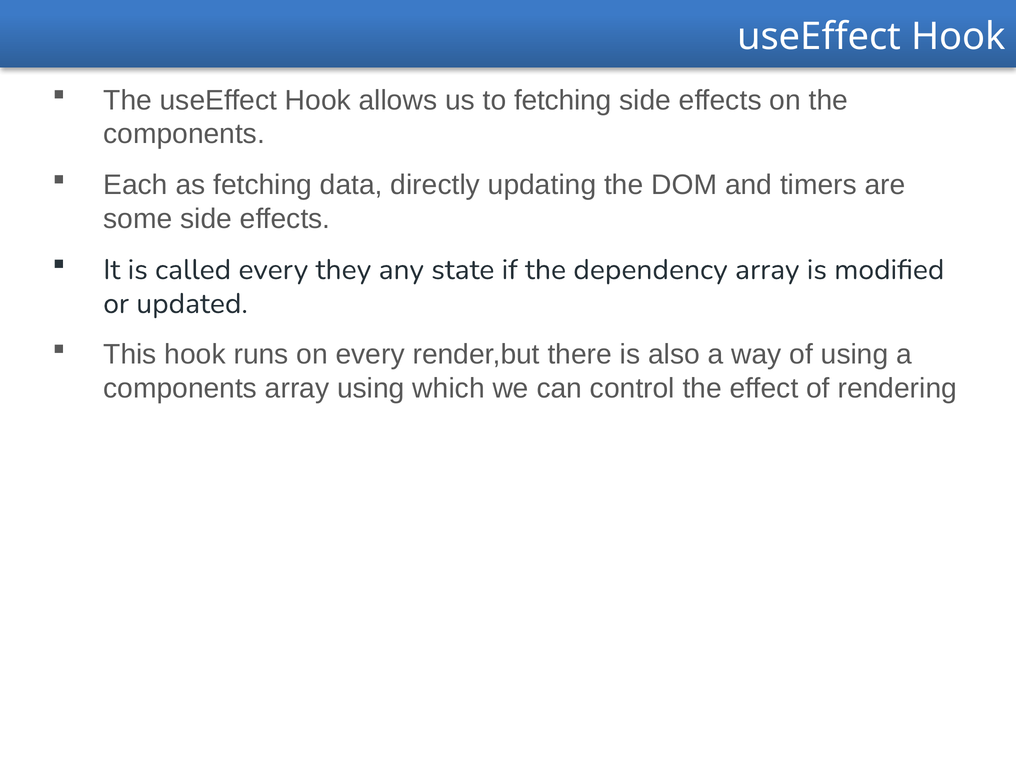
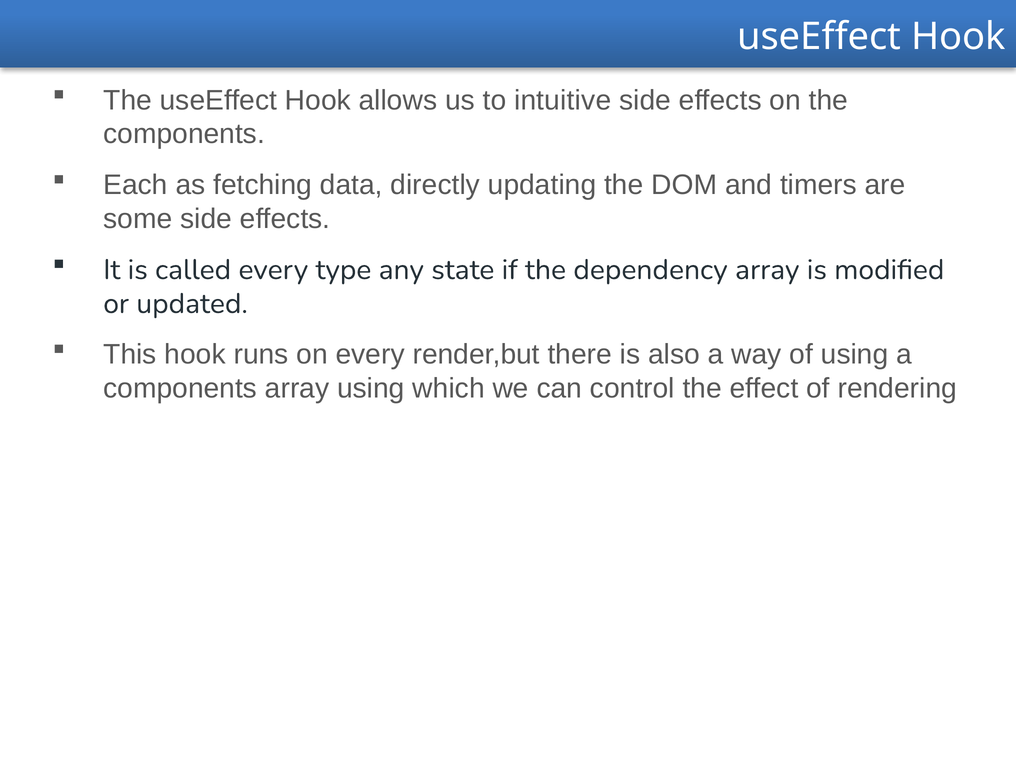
to fetching: fetching -> intuitive (563, 100)
they: they -> type (343, 270)
